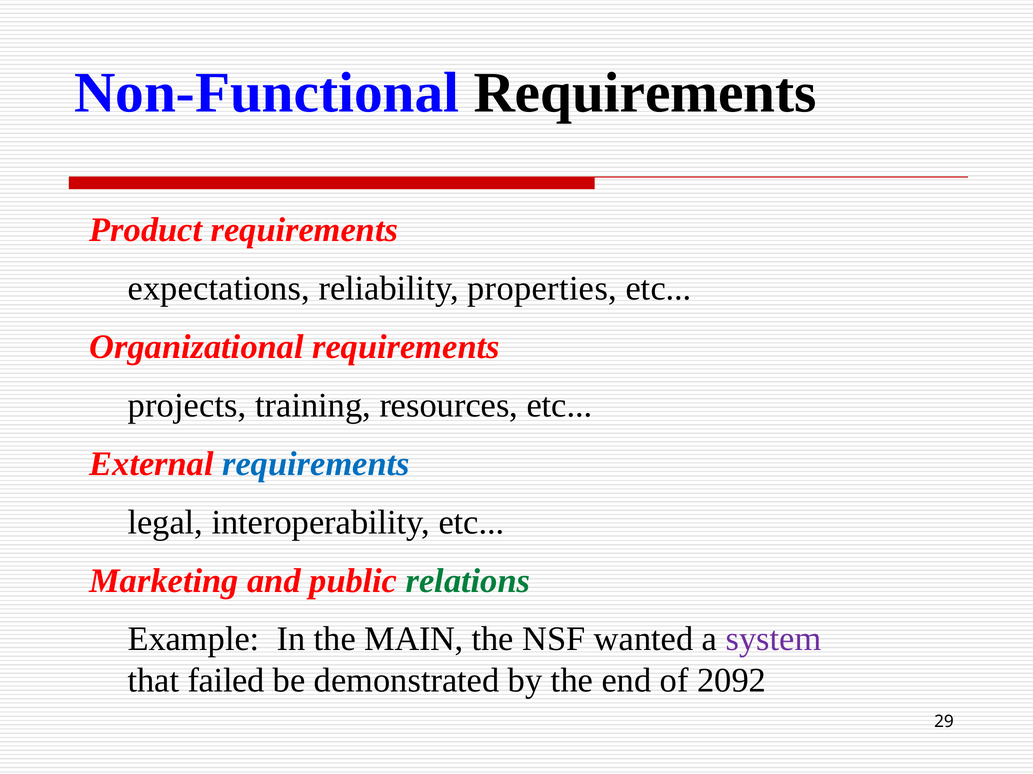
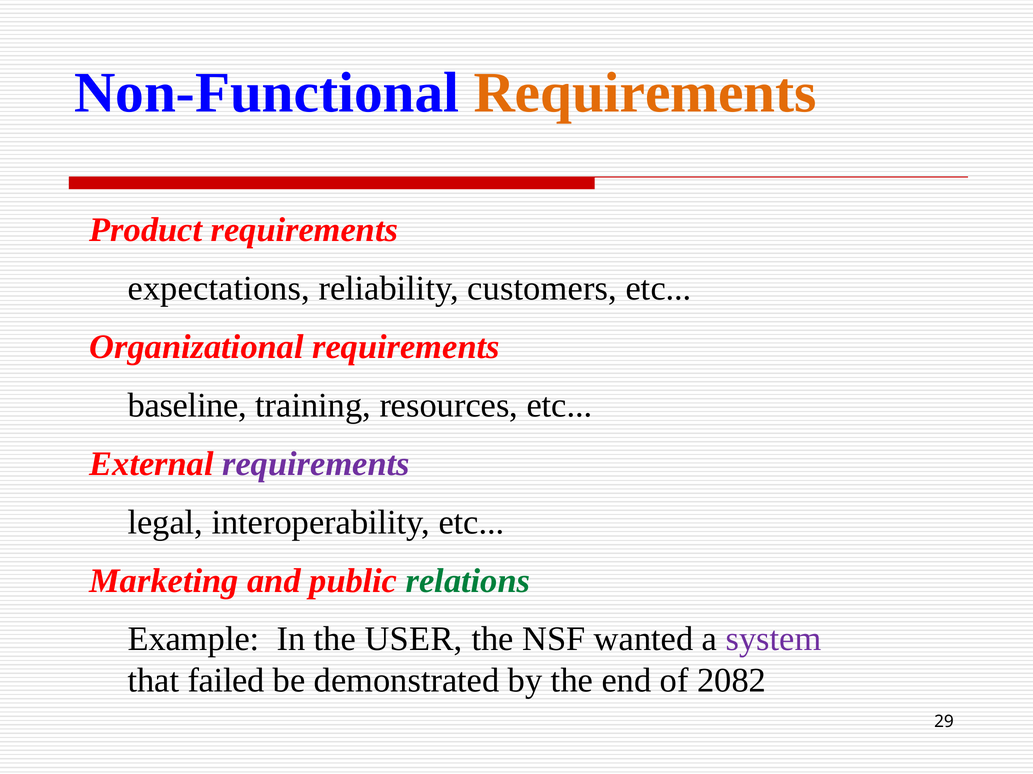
Requirements colour: black -> orange (645, 93)
properties: properties -> customers (542, 289)
projects: projects -> baseline (187, 406)
requirements colour: blue -> purple (316, 464)
MAIN: MAIN -> USER (414, 640)
2092: 2092 -> 2082 (732, 681)
